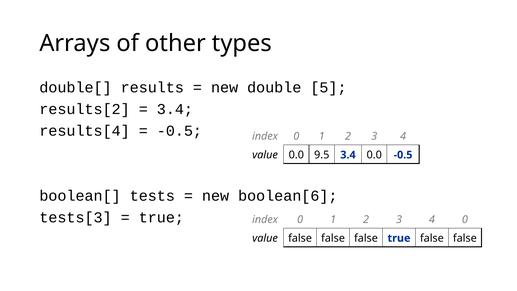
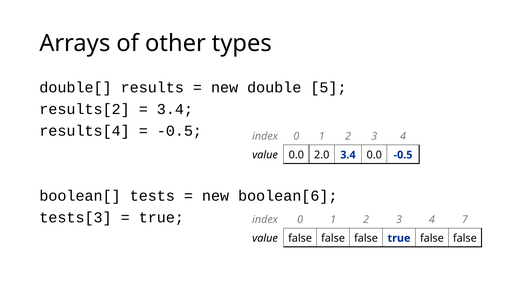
9.5: 9.5 -> 2.0 (322, 155)
4 0: 0 -> 7 (465, 219)
